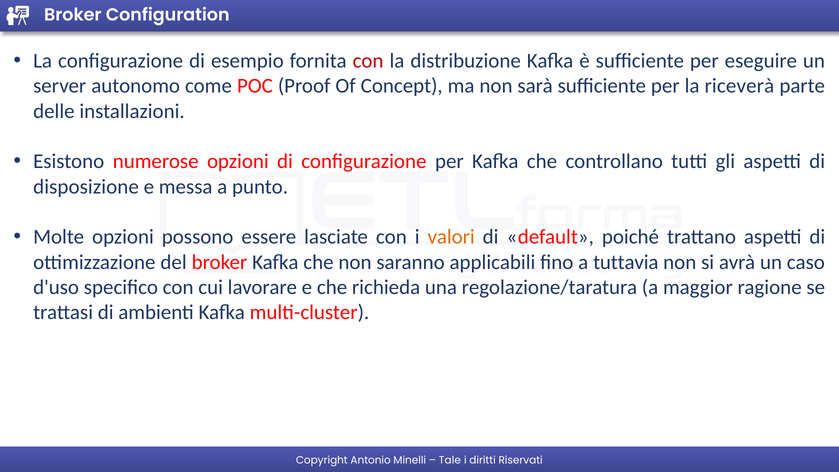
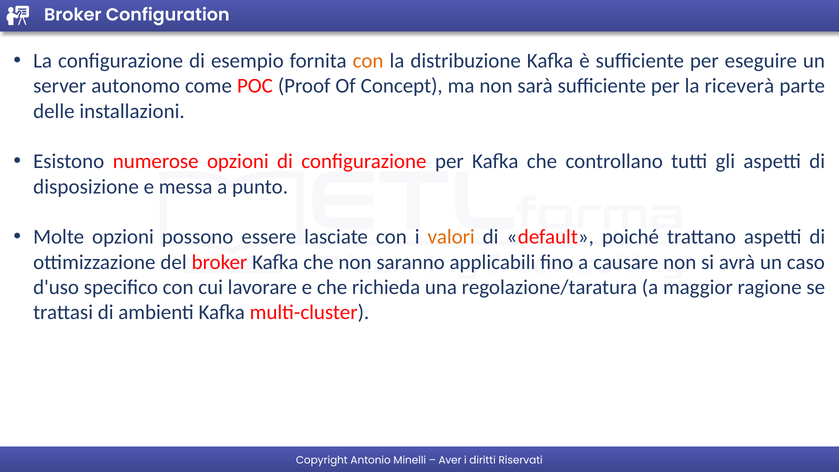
con colour: red -> orange (368, 61)
tuttavia: tuttavia -> causare (626, 262)
Tale: Tale -> Aver (450, 460)
